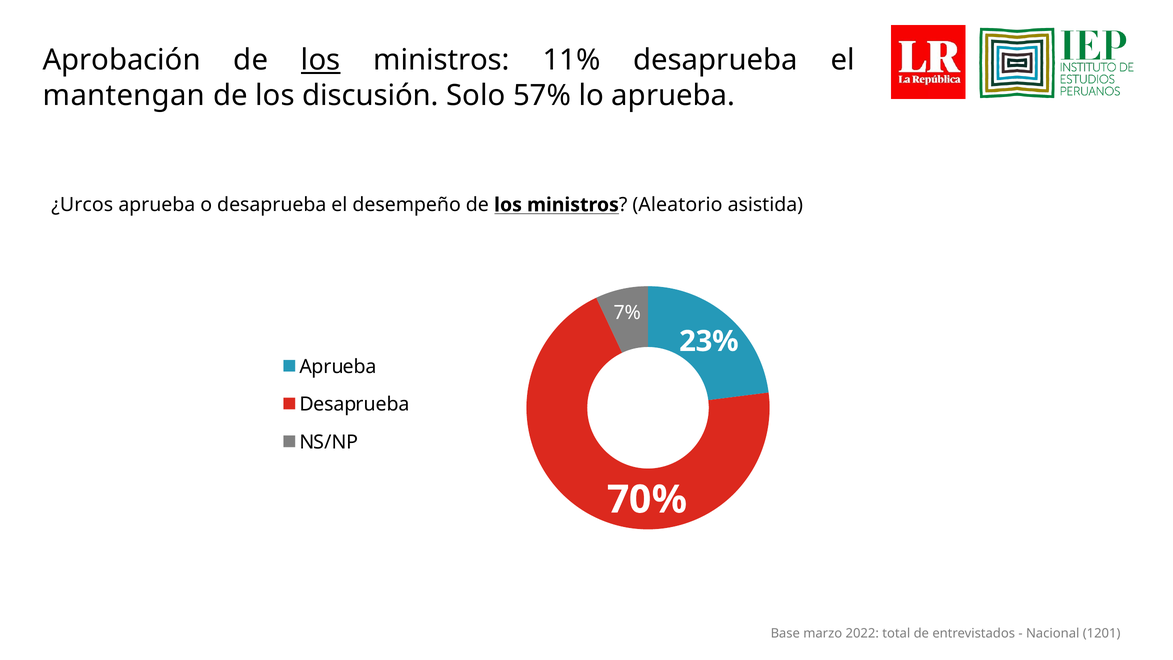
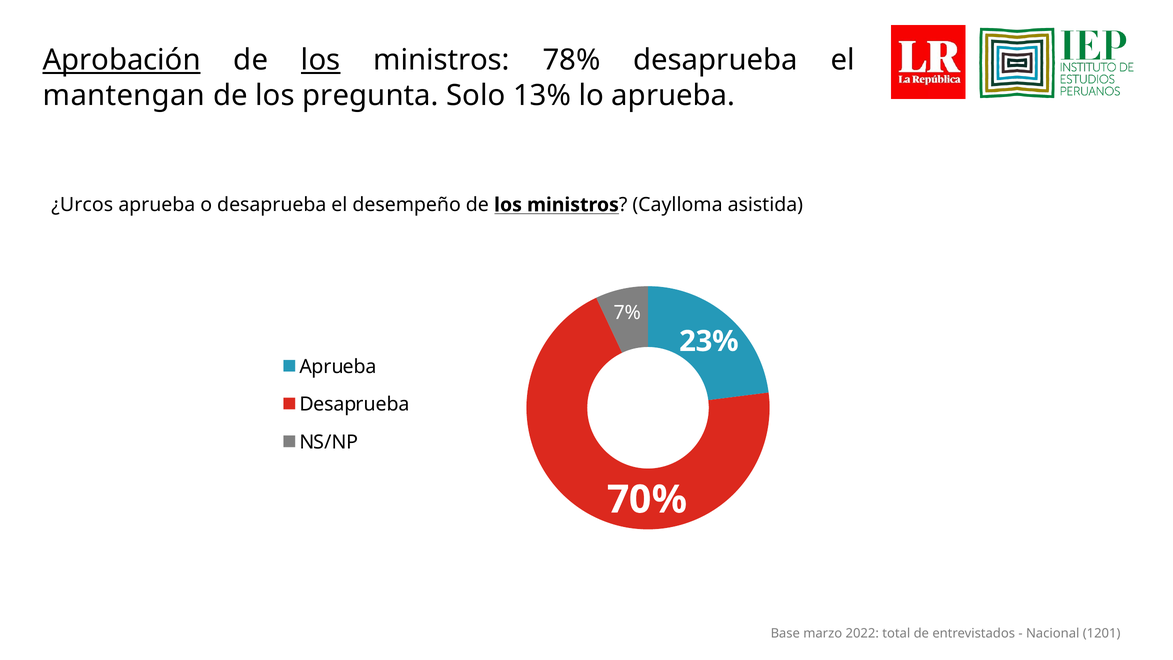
Aprobación underline: none -> present (122, 60)
11%: 11% -> 78% (571, 60)
discusión: discusión -> pregunta (371, 95)
57%: 57% -> 13% (542, 95)
Aleatorio: Aleatorio -> Caylloma (677, 205)
